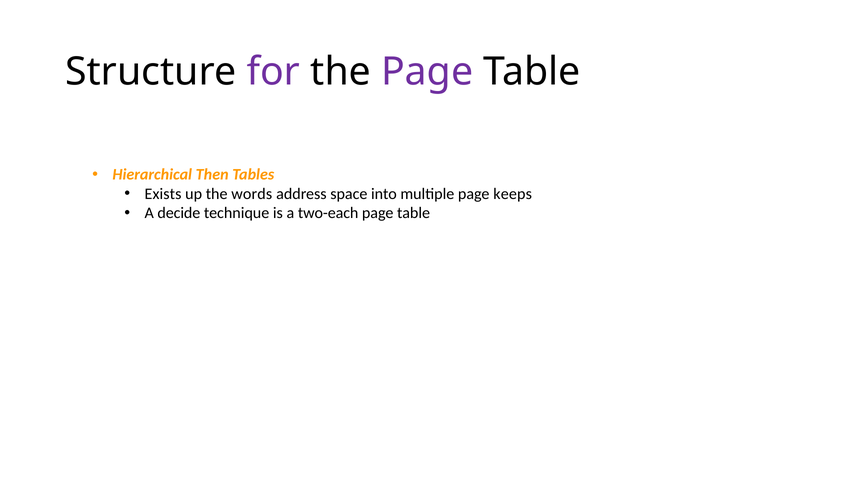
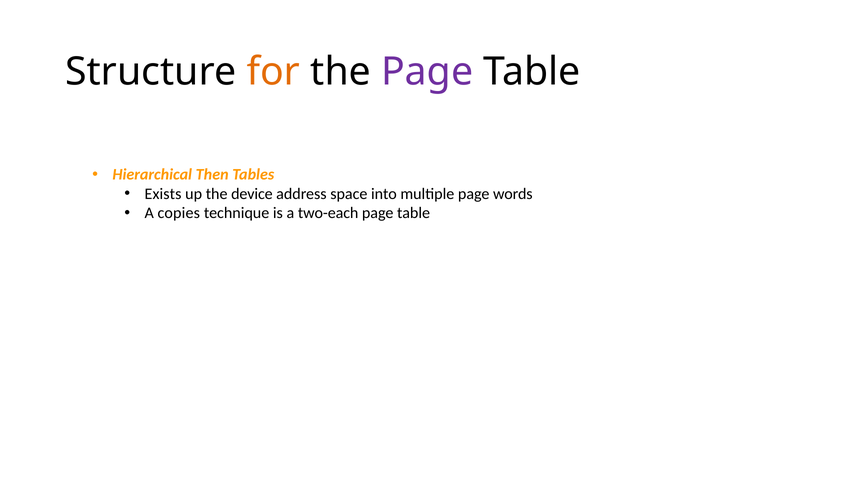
for colour: purple -> orange (273, 72)
words: words -> device (252, 194)
keeps: keeps -> words (513, 194)
decide: decide -> copies (179, 213)
